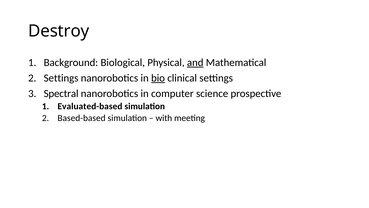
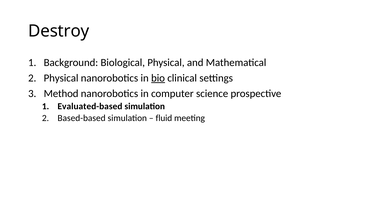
and underline: present -> none (195, 62)
Settings: Settings -> Physical (61, 78)
Spectral: Spectral -> Method (61, 93)
with: with -> fluid (164, 118)
